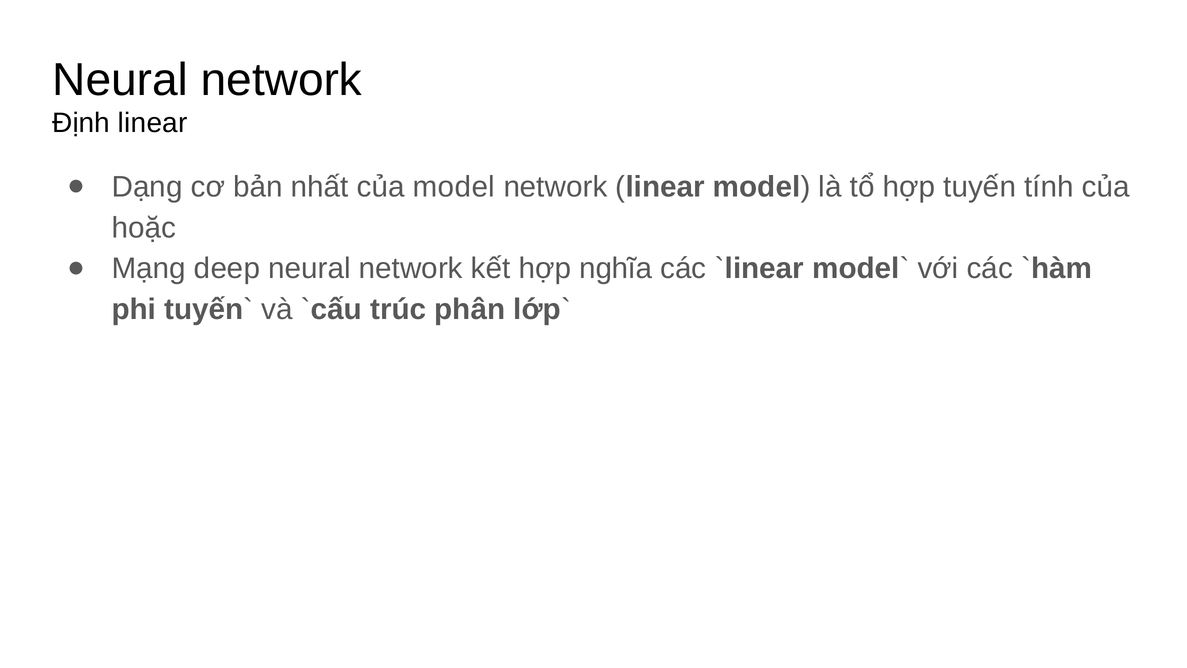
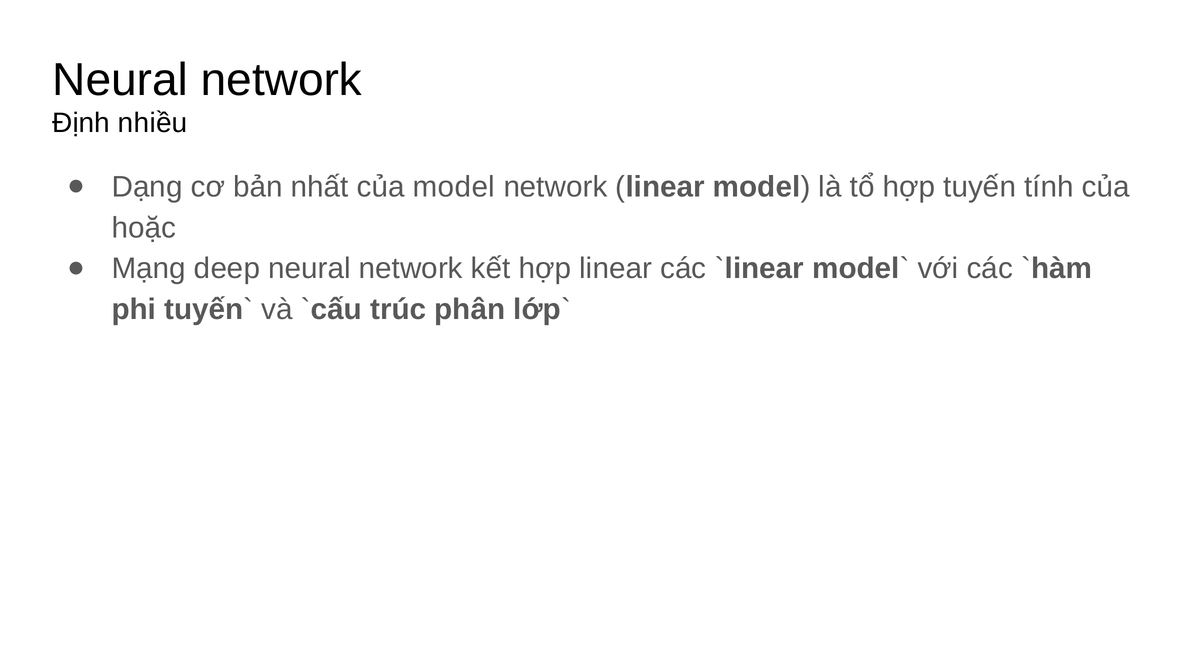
Định linear: linear -> nhiều (153, 123)
hợp nghĩa: nghĩa -> linear (616, 269)
